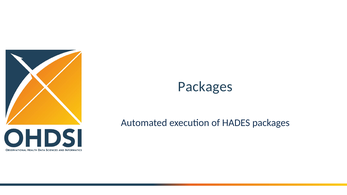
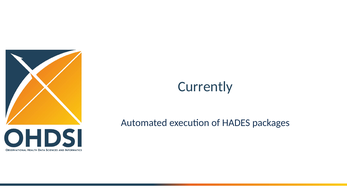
Packages: Packages -> Currently (205, 87)
